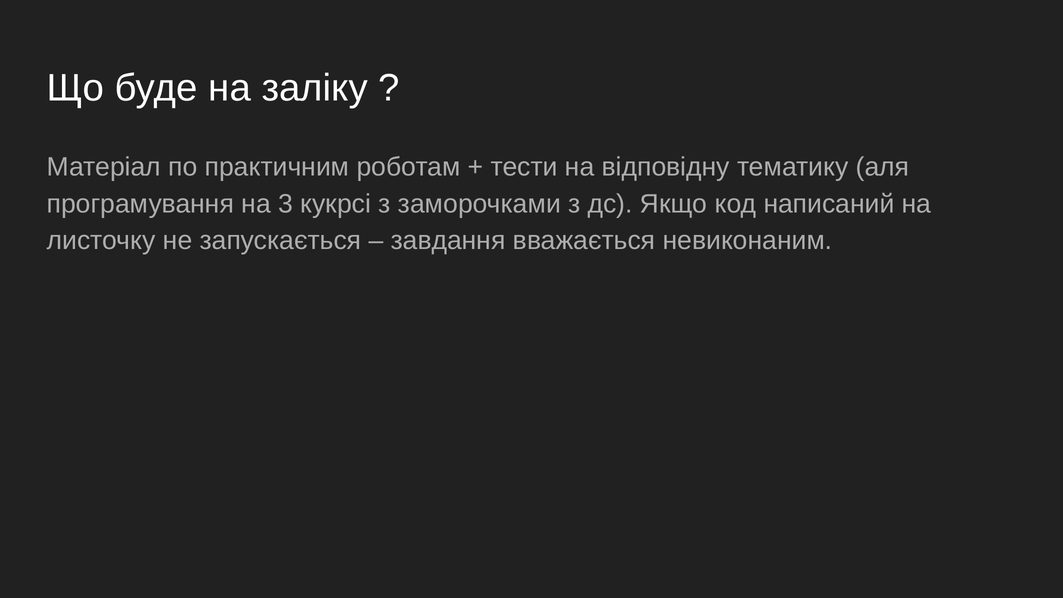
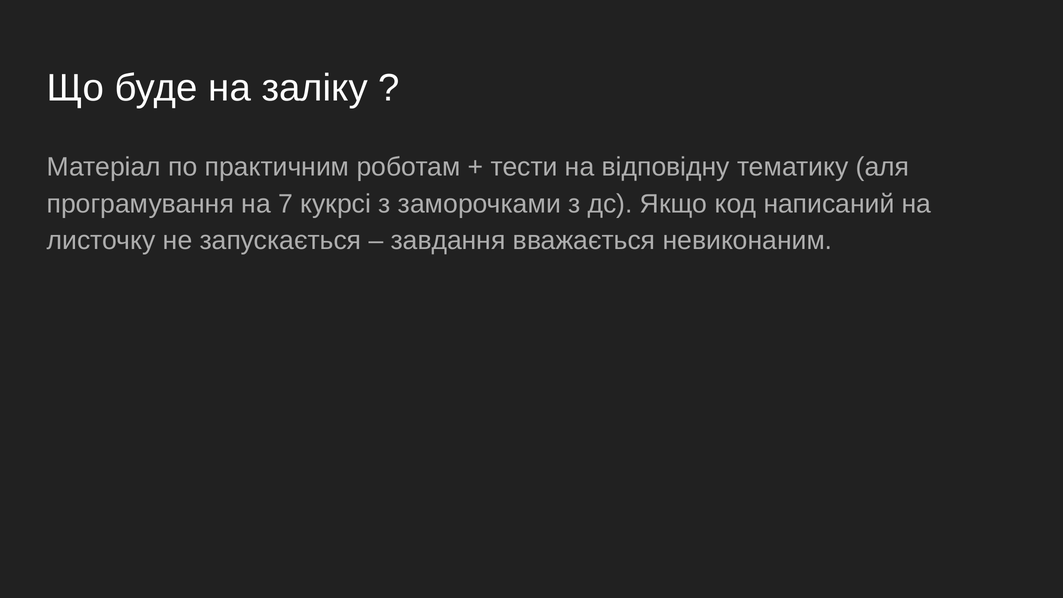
3: 3 -> 7 (286, 204)
